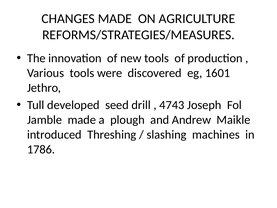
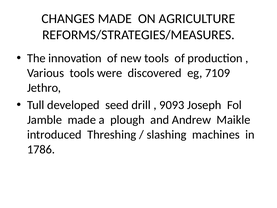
1601: 1601 -> 7109 (218, 73)
4743: 4743 -> 9093 (172, 105)
